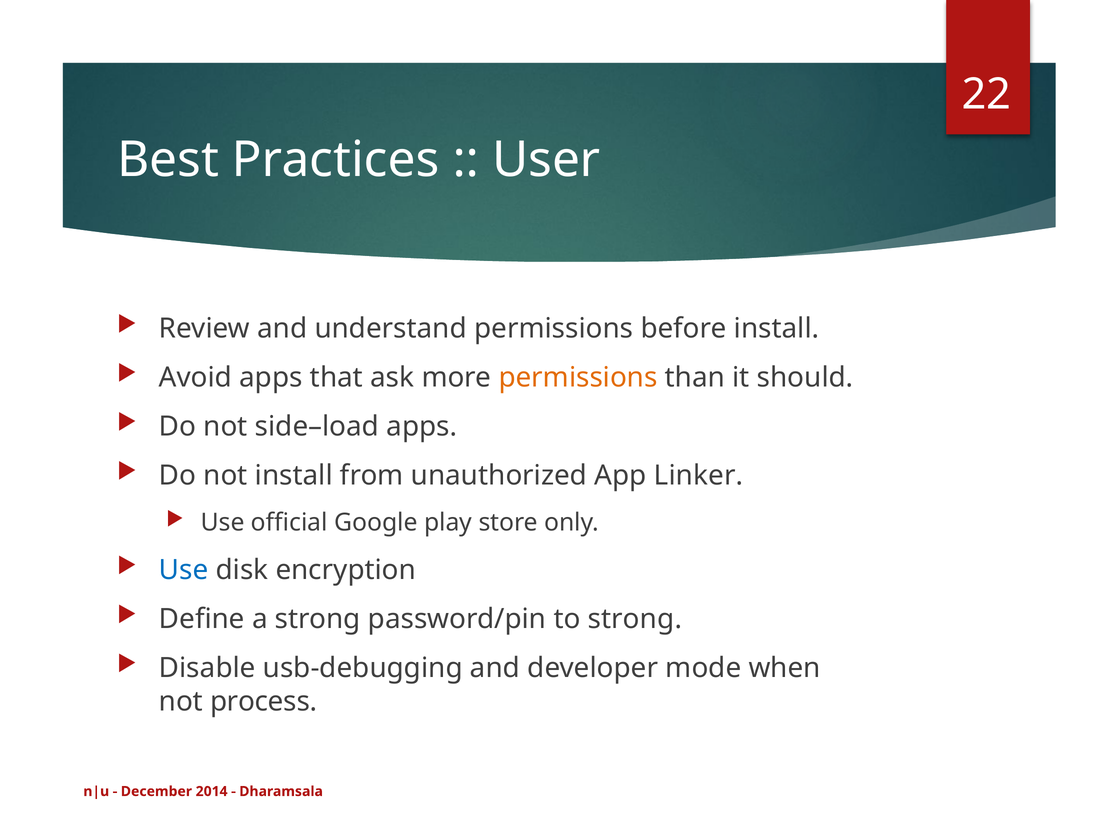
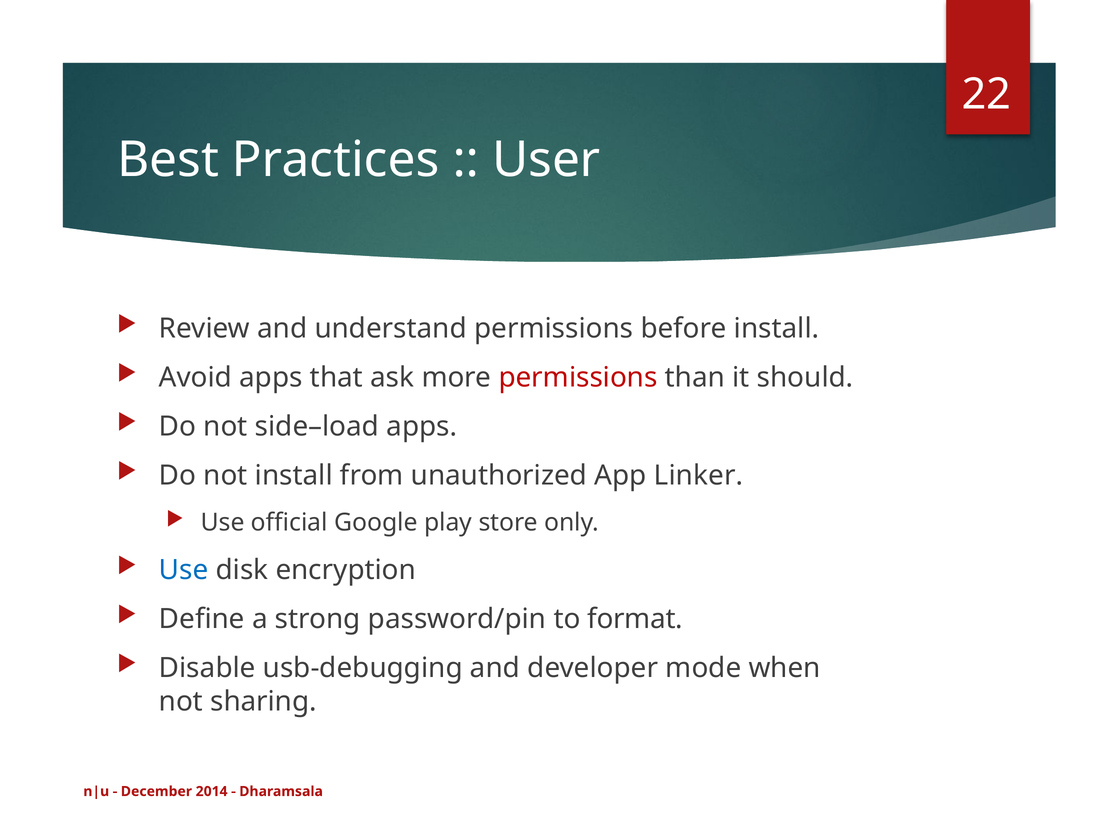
permissions colour: orange -> red (578, 377)
to strong: strong -> format (635, 619)
process: process -> sharing (263, 701)
